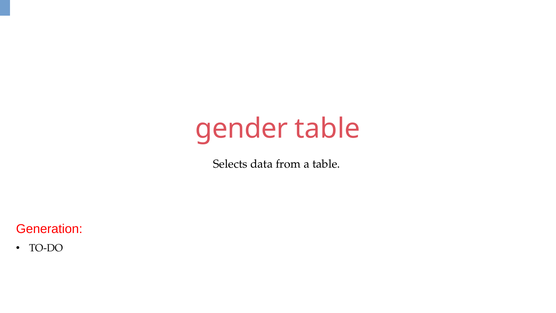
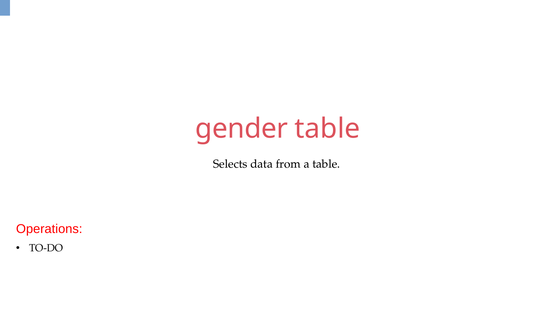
Generation: Generation -> Operations (49, 229)
